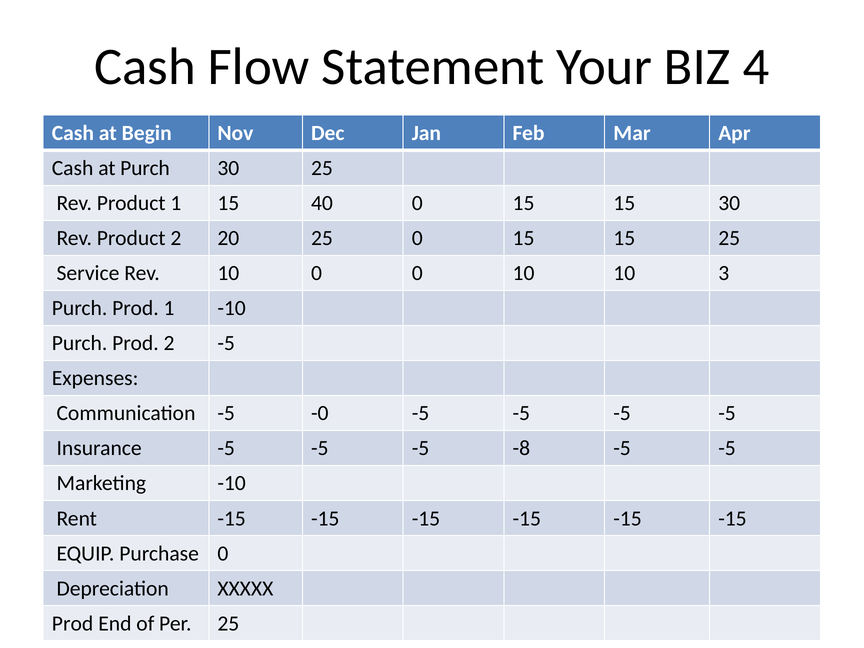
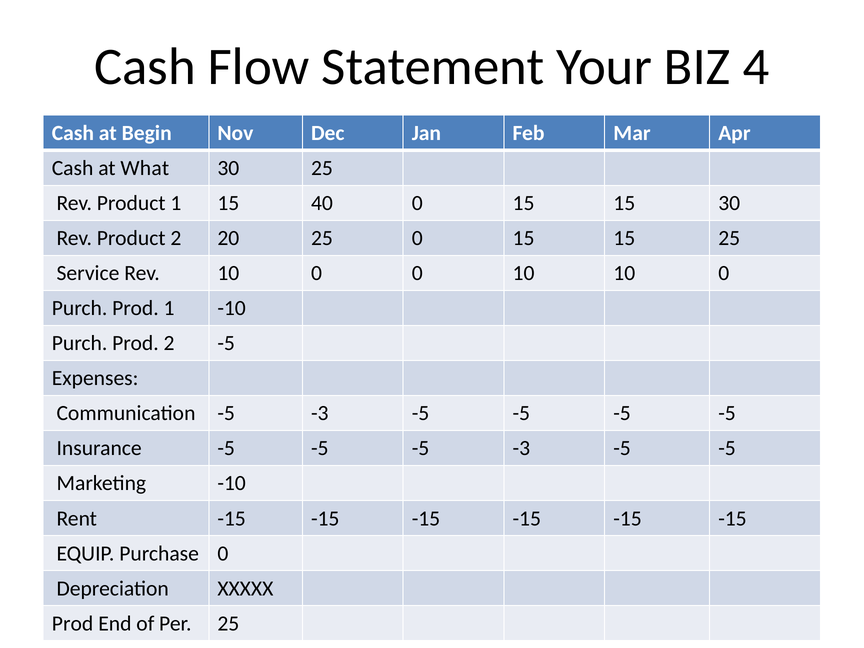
at Purch: Purch -> What (145, 168)
10 10 3: 3 -> 0 (724, 273)
Communication -5 -0: -0 -> -3 (320, 413)
-5 -5 -8: -8 -> -3 (521, 448)
